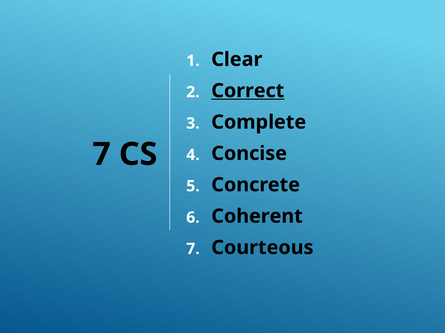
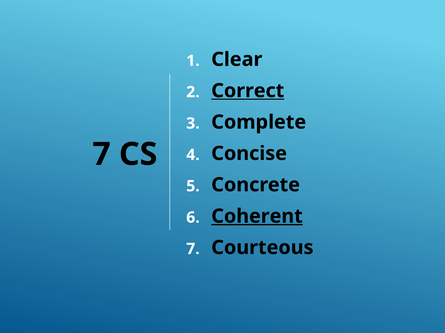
Coherent underline: none -> present (257, 217)
